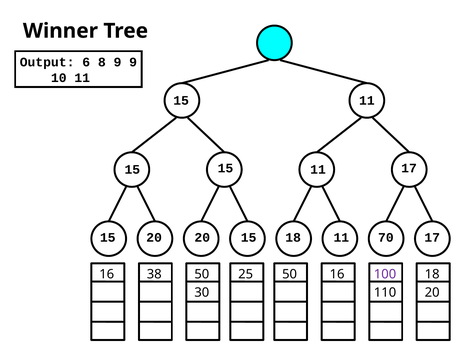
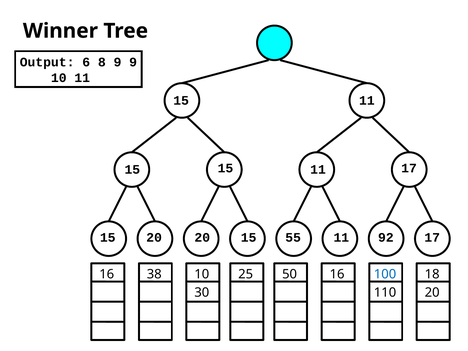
15 18: 18 -> 55 (293, 238)
70: 70 -> 92 (386, 238)
38 50: 50 -> 10 (202, 274)
100 colour: purple -> blue (385, 274)
